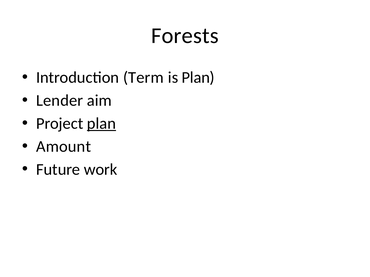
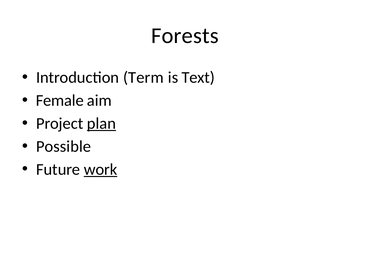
is Plan: Plan -> Text (198, 78)
Lender: Lender -> Female (60, 101)
Amount: Amount -> Possible (64, 147)
work underline: none -> present (101, 170)
